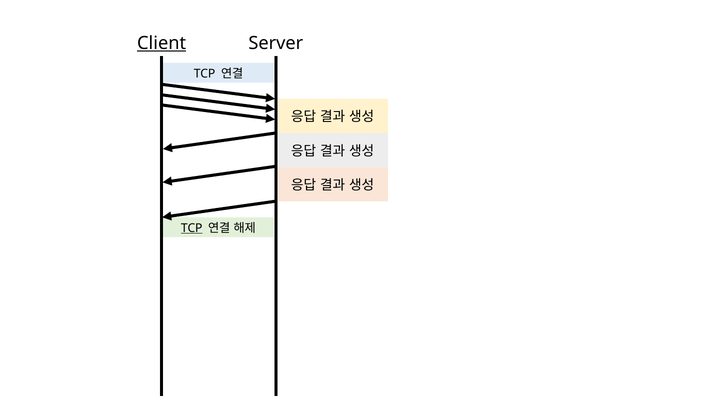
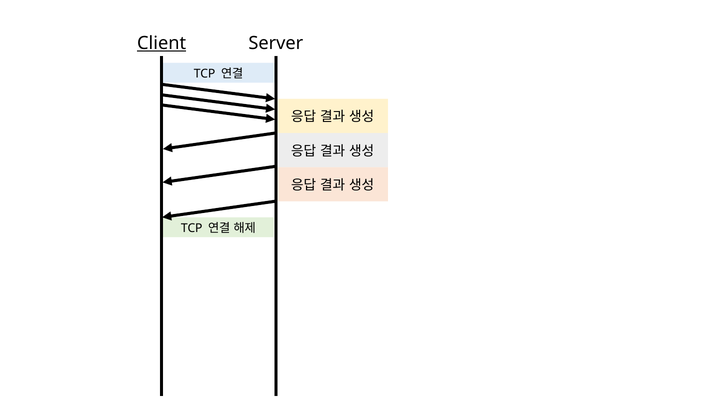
TCP underline: present -> none (192, 228)
